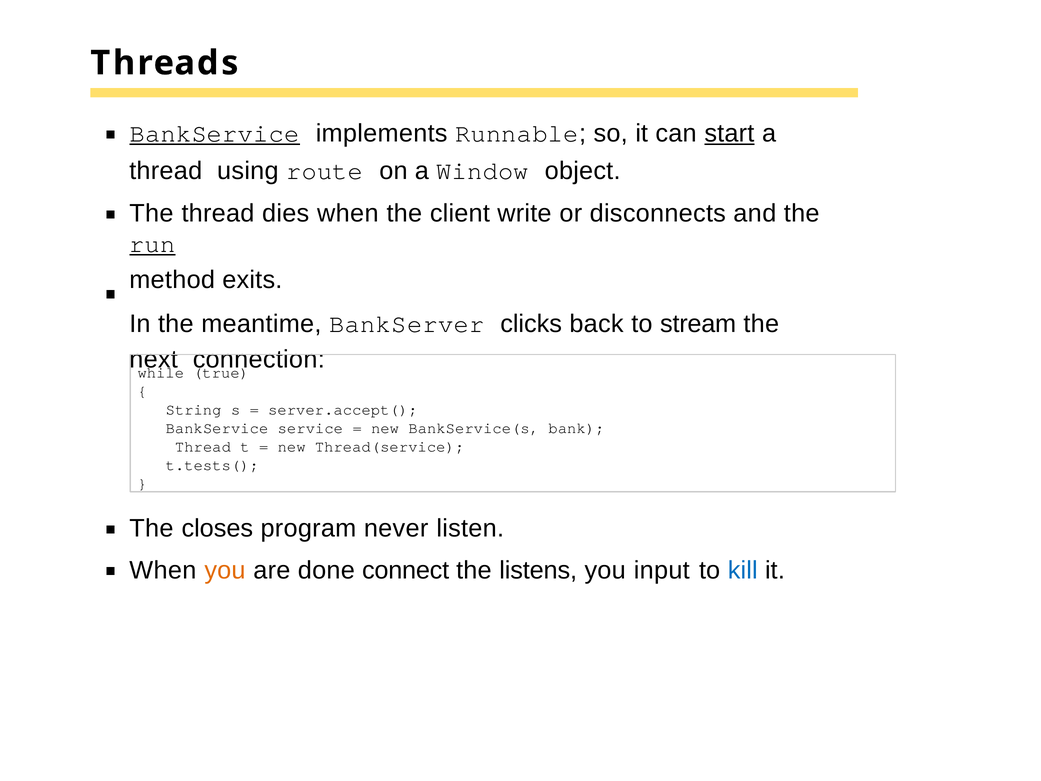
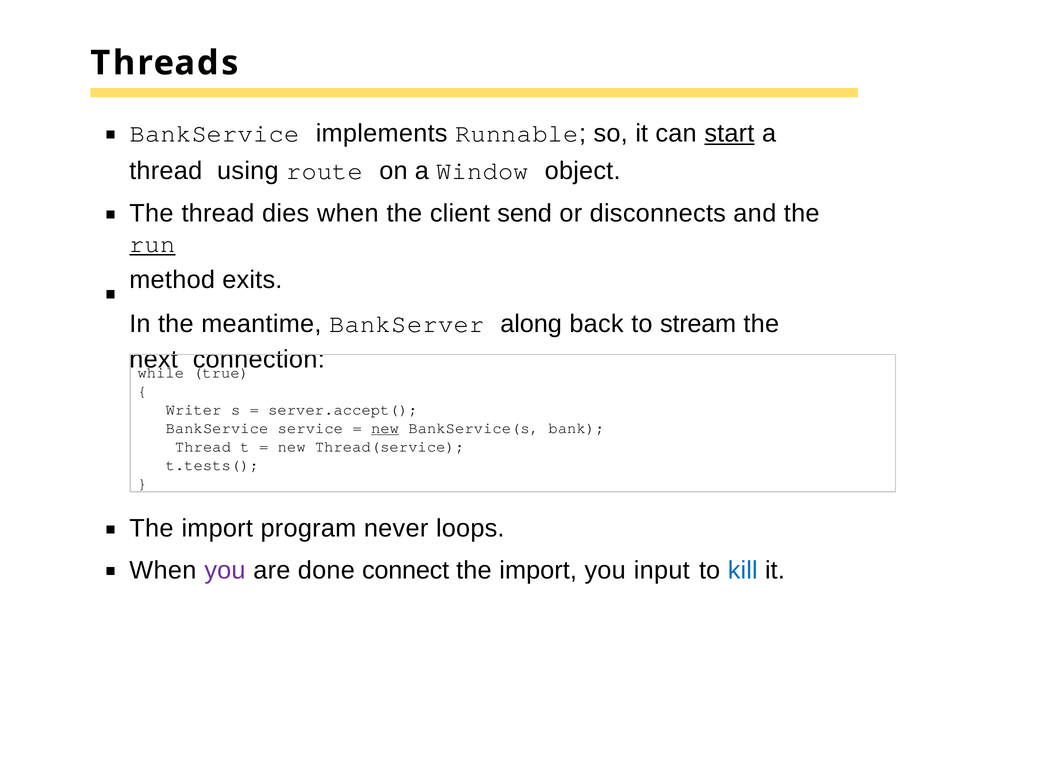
BankService underline: present -> none (215, 134)
write: write -> send (525, 213)
clicks: clicks -> along (531, 324)
String: String -> Writer (194, 409)
new underline: none -> present (385, 428)
closes: closes -> import (217, 528)
listen: listen -> loops (470, 528)
you colour: orange -> purple (225, 570)
listens: listens -> import (538, 570)
